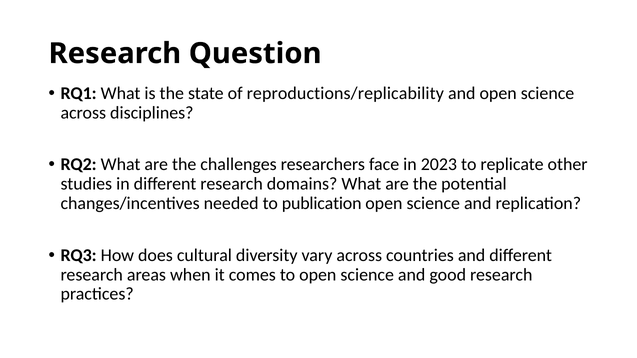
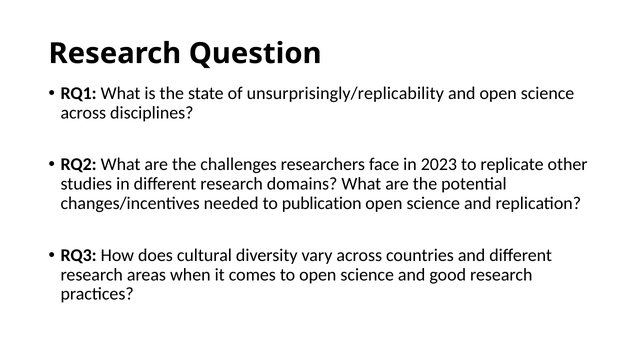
reproductions/replicability: reproductions/replicability -> unsurprisingly/replicability (345, 93)
